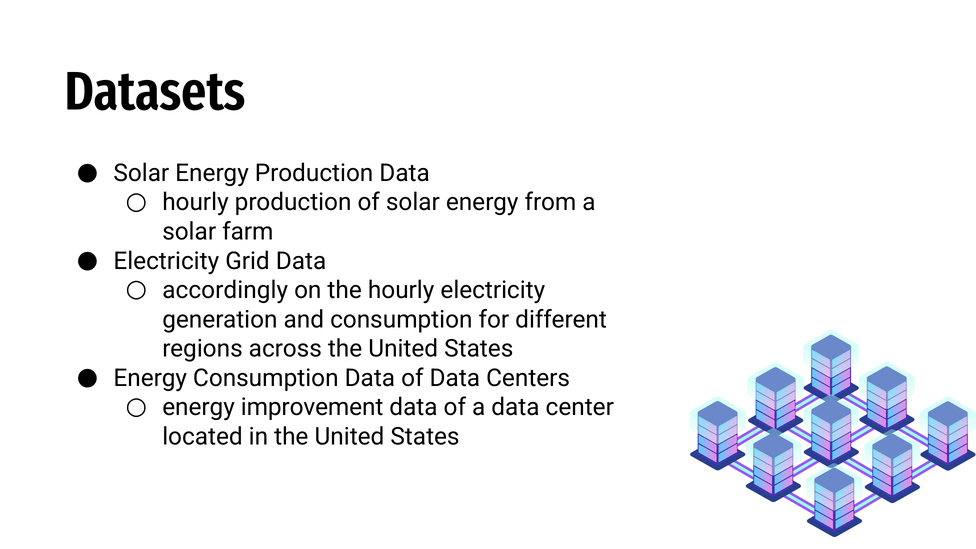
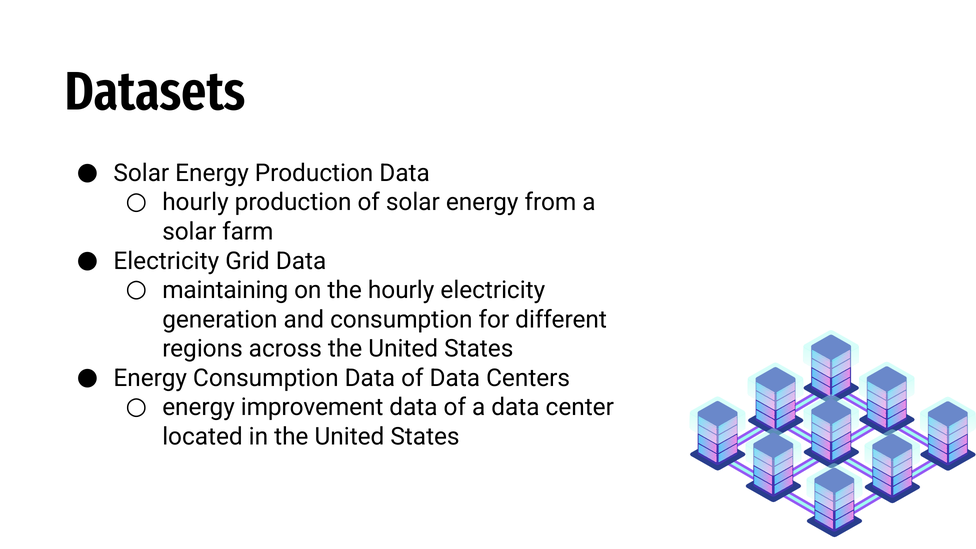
accordingly: accordingly -> maintaining (225, 290)
